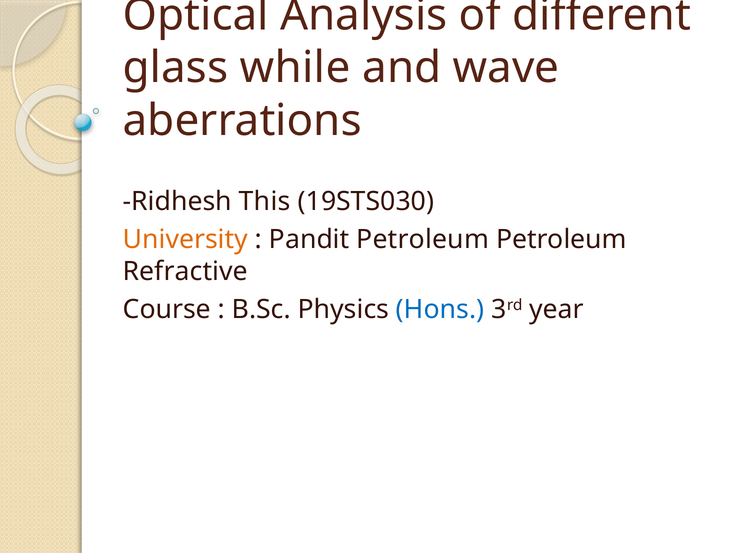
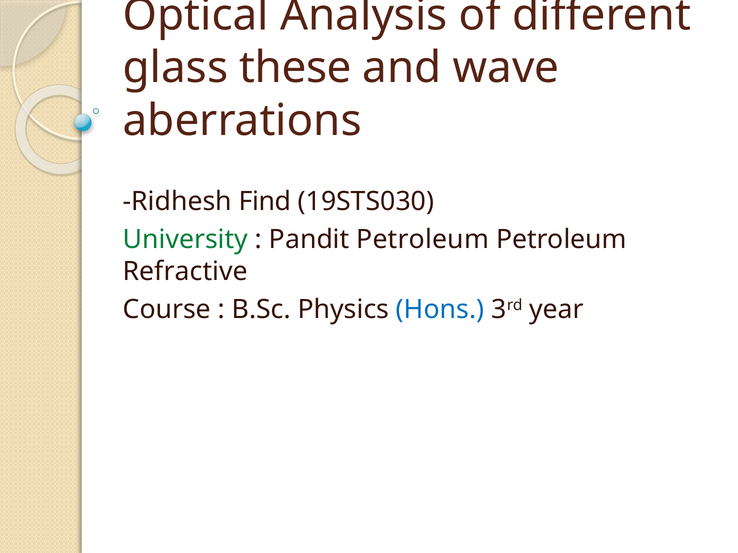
while: while -> these (295, 68)
This: This -> Find (265, 202)
University colour: orange -> green (185, 240)
